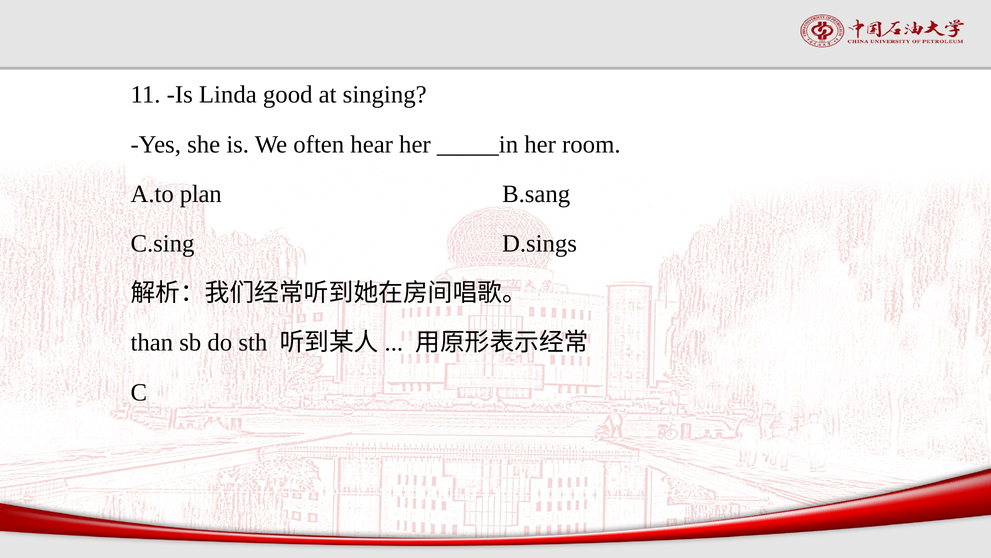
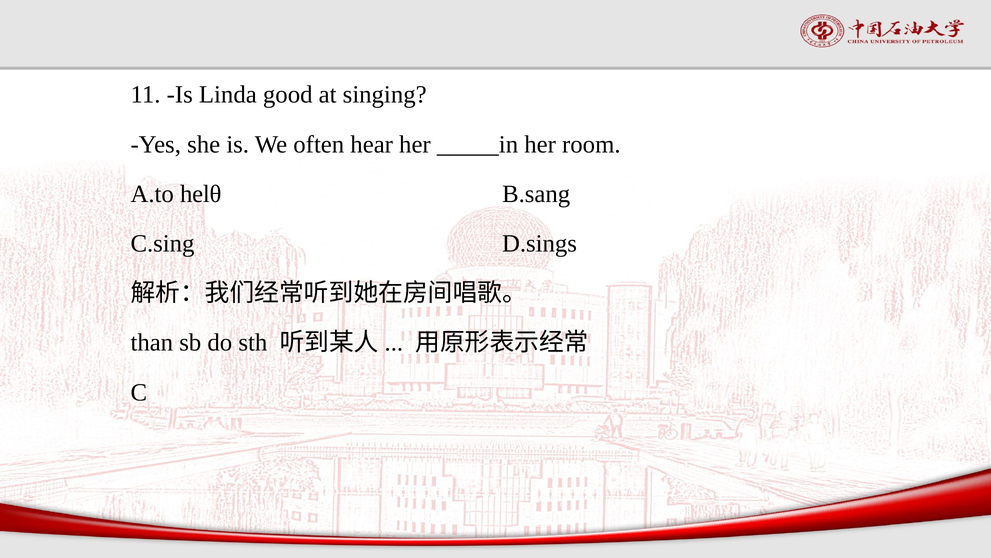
plan: plan -> helθ (201, 194)
